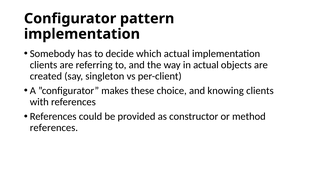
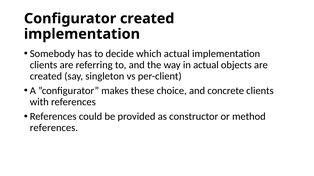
Configurator pattern: pattern -> created (147, 19)
knowing: knowing -> concrete (226, 91)
